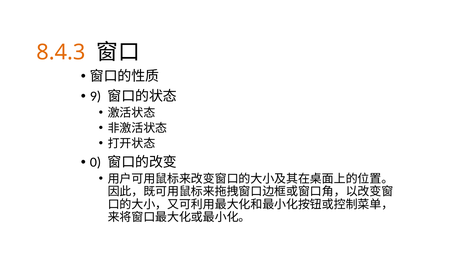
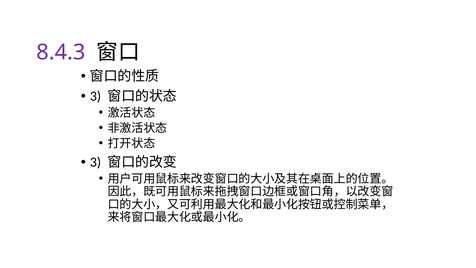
8.4.3 colour: orange -> purple (61, 52)
9: 9 -> 3 (95, 96)
0: 0 -> 3 (95, 162)
